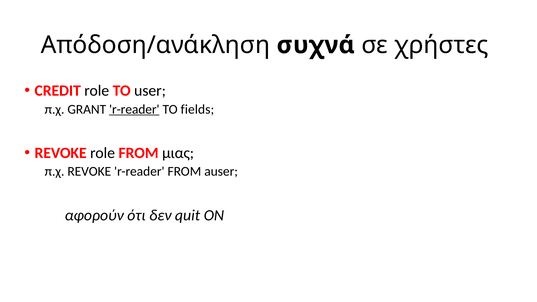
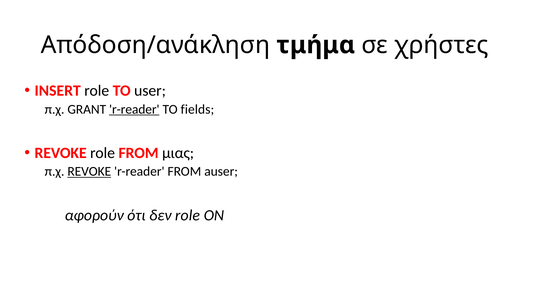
συχνά: συχνά -> τμήμα (316, 45)
CREDIT: CREDIT -> INSERT (58, 91)
REVOKE underline: none -> present (89, 172)
δεν quit: quit -> role (188, 215)
